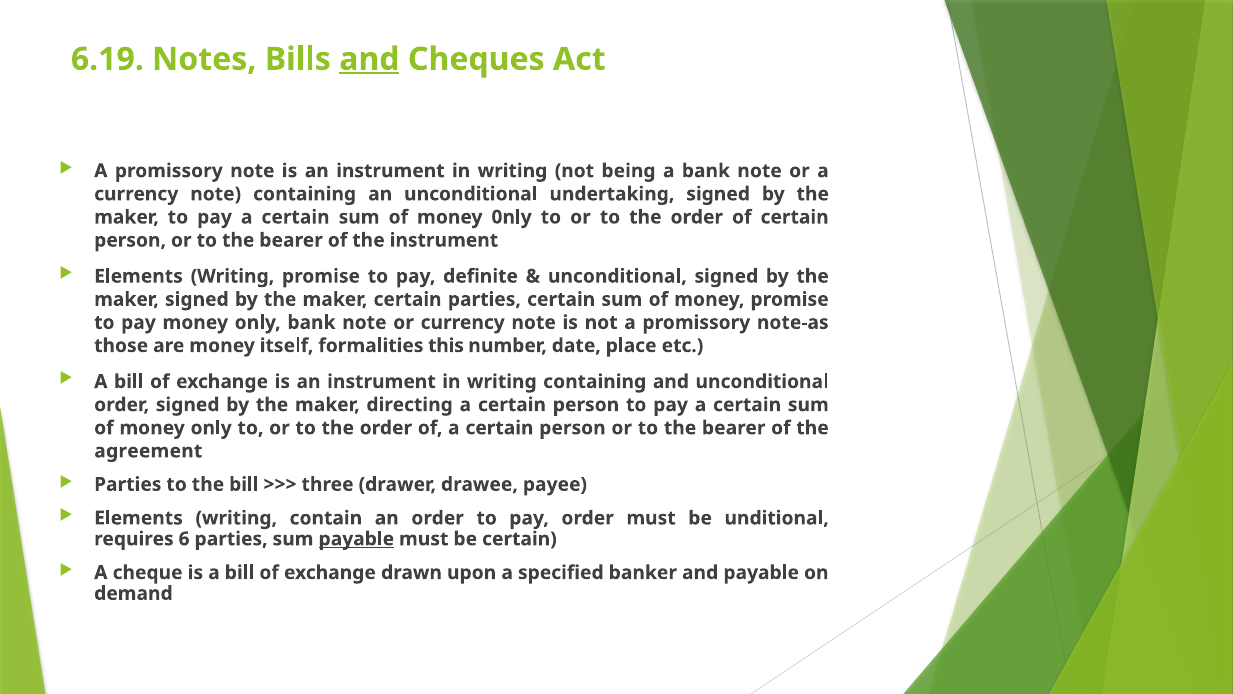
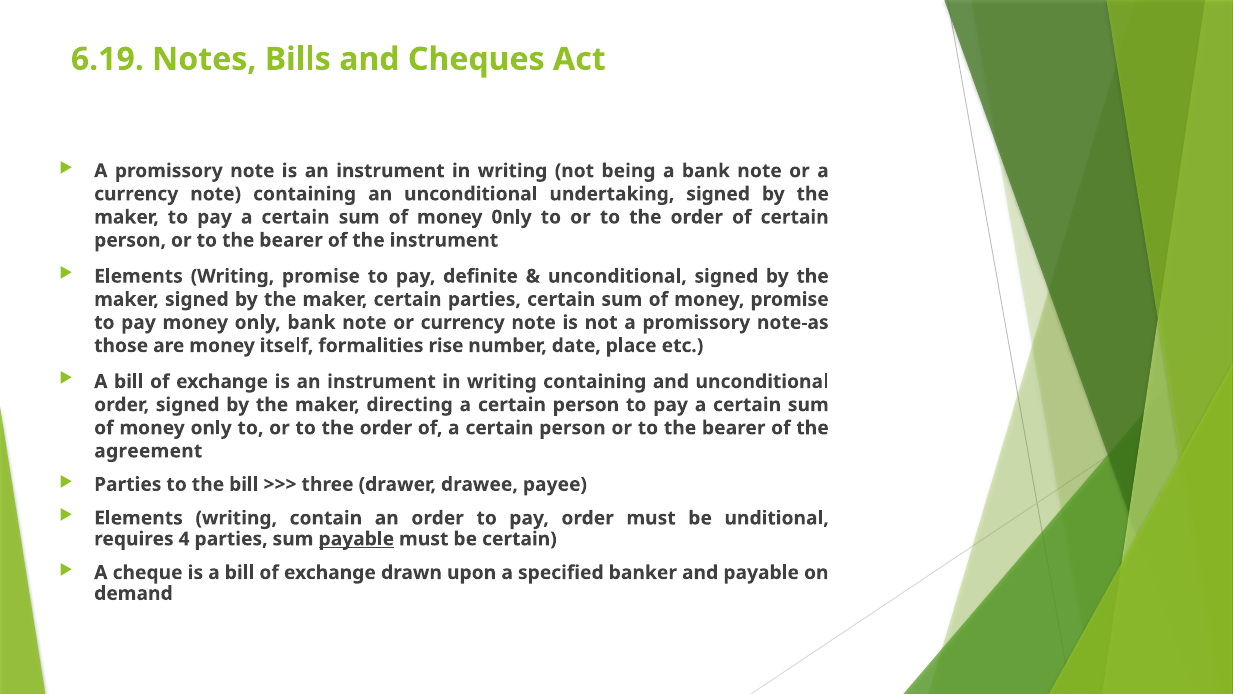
and underline: present -> none (369, 59)
this: this -> rise (446, 345)
6: 6 -> 4 (184, 539)
